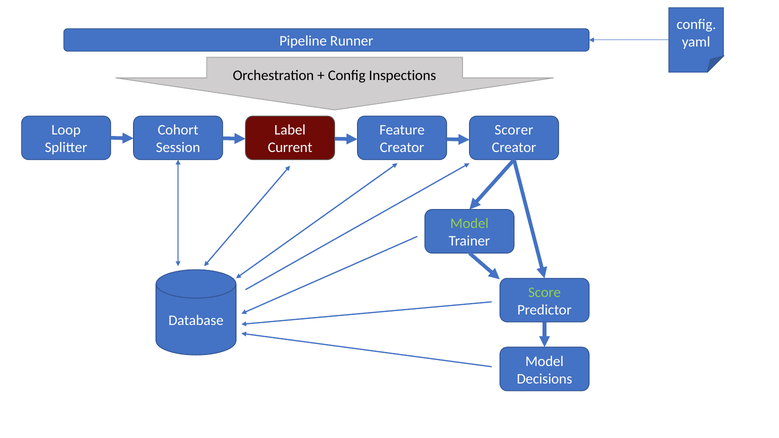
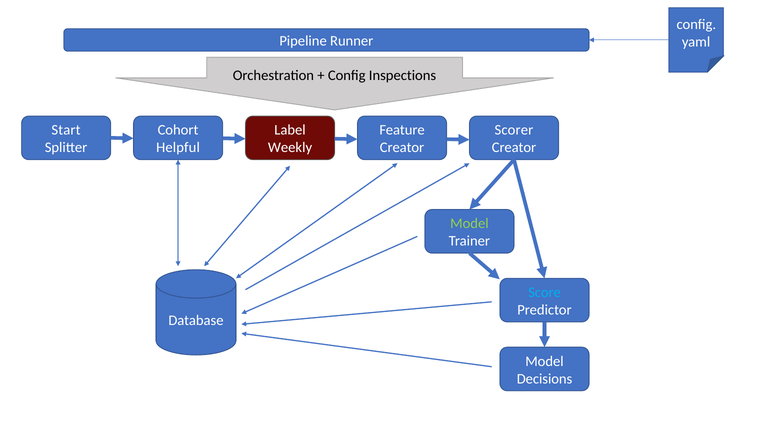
Loop: Loop -> Start (66, 130)
Session: Session -> Helpful (178, 148)
Current: Current -> Weekly (290, 148)
Score colour: light green -> light blue (545, 293)
